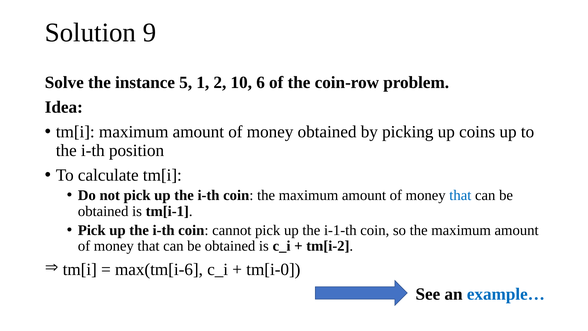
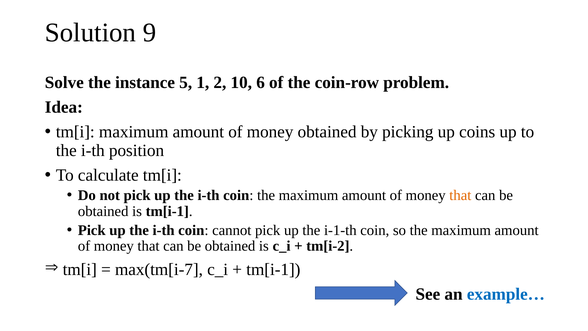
that colour: blue -> orange (460, 195)
max(tm[i-6: max(tm[i-6 -> max(tm[i-7 (159, 269)
tm[i-0: tm[i-0 -> tm[i-1 (273, 269)
